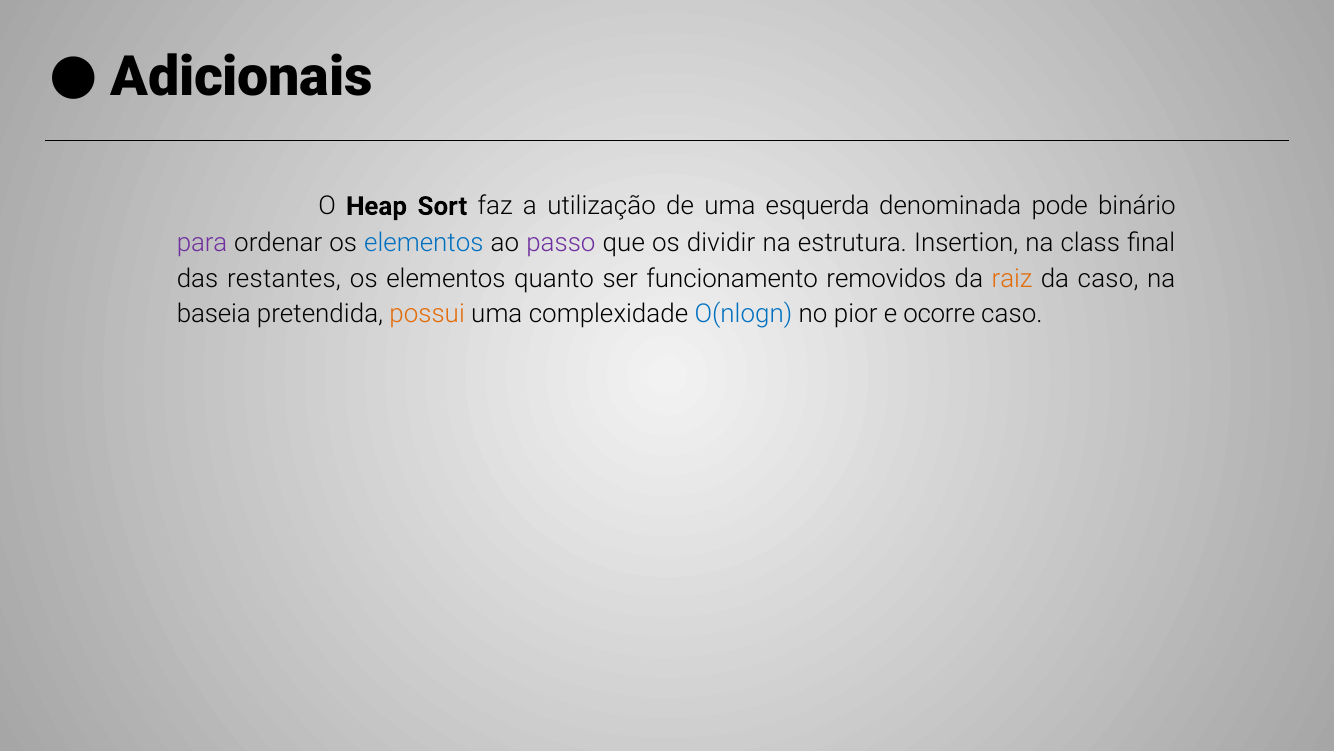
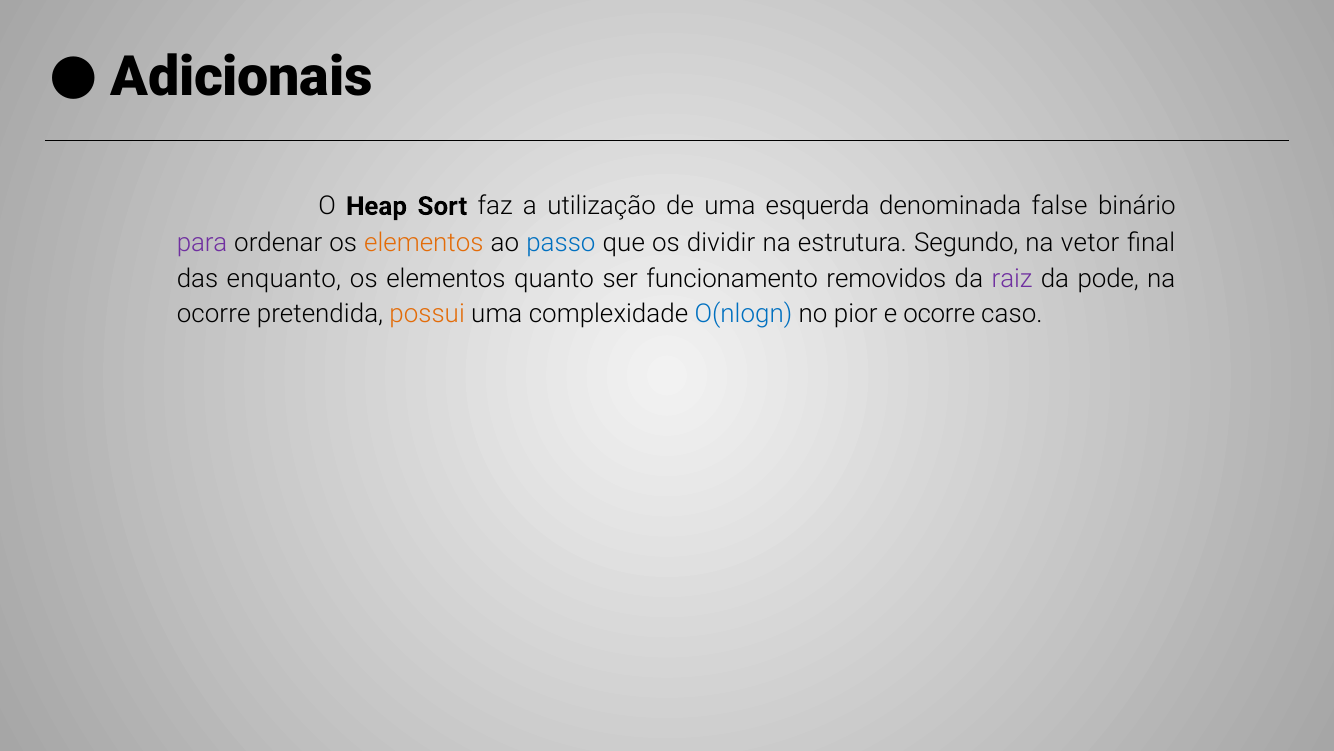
pode: pode -> false (1060, 206)
elementos colour: blue -> orange (424, 243)
passo colour: purple -> blue (561, 243)
Insertion: Insertion -> Segundo (966, 243)
class: class -> vetor (1090, 243)
restantes: restantes -> enquanto (284, 278)
raiz colour: orange -> purple (1012, 278)
da caso: caso -> pode (1108, 278)
baseia: baseia -> ocorre (214, 314)
